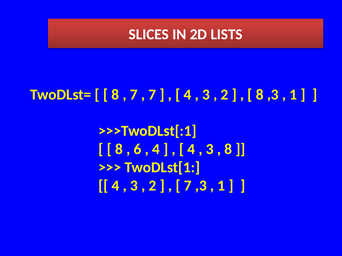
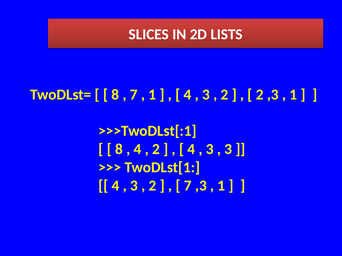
7: 7 -> 1 (152, 95)
8: 8 -> 2 (260, 95)
6: 6 -> 4 (138, 149)
4: 4 -> 2 (156, 149)
8: 8 -> 3 (228, 149)
